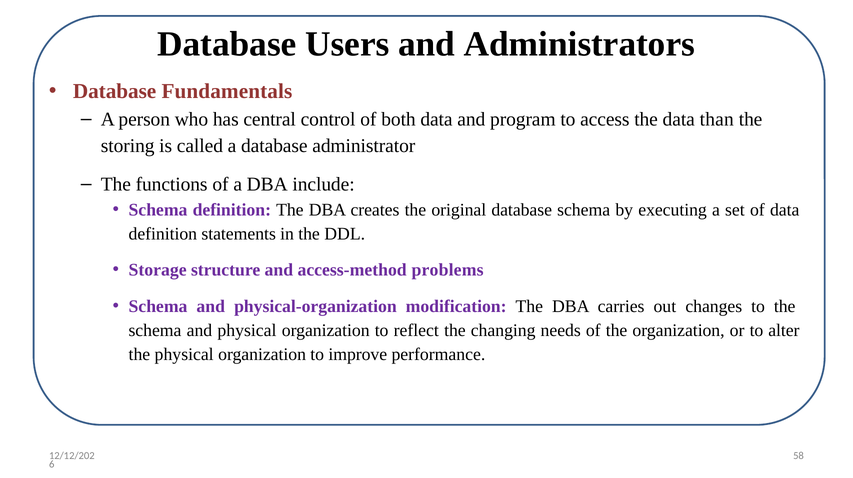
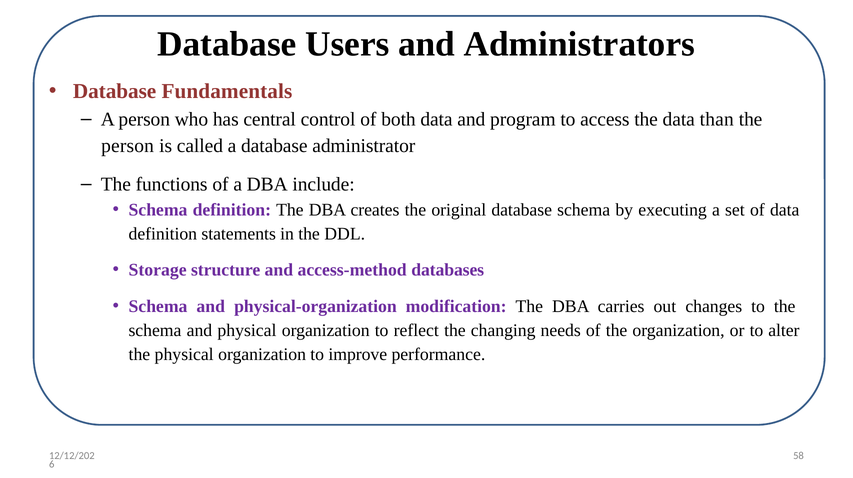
storing: storing -> person (128, 146)
problems: problems -> databases (448, 270)
